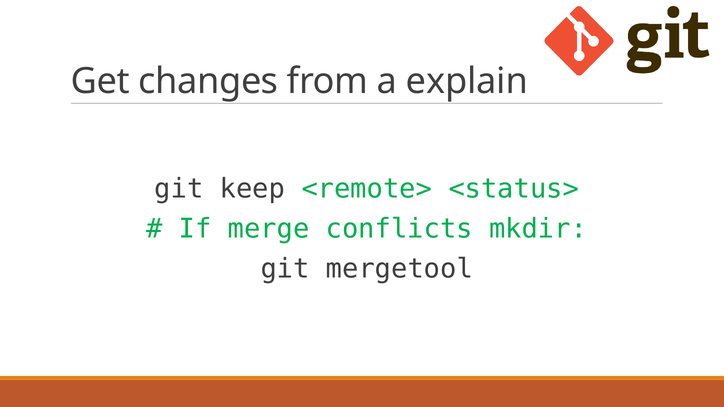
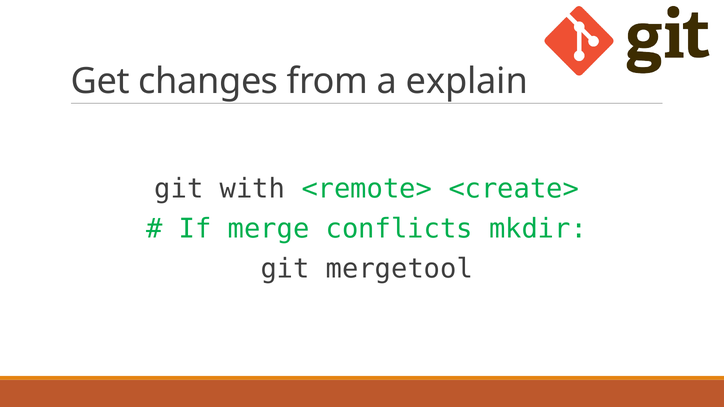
keep: keep -> with (252, 189)
<status>: <status> -> <create> (514, 189)
